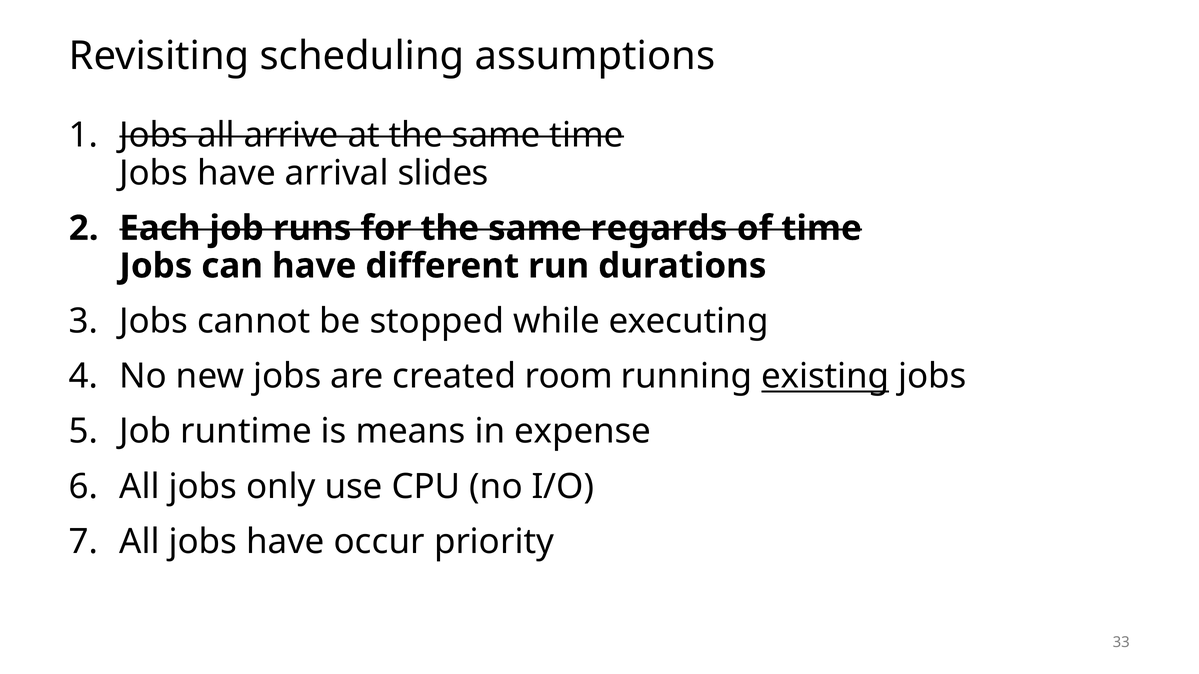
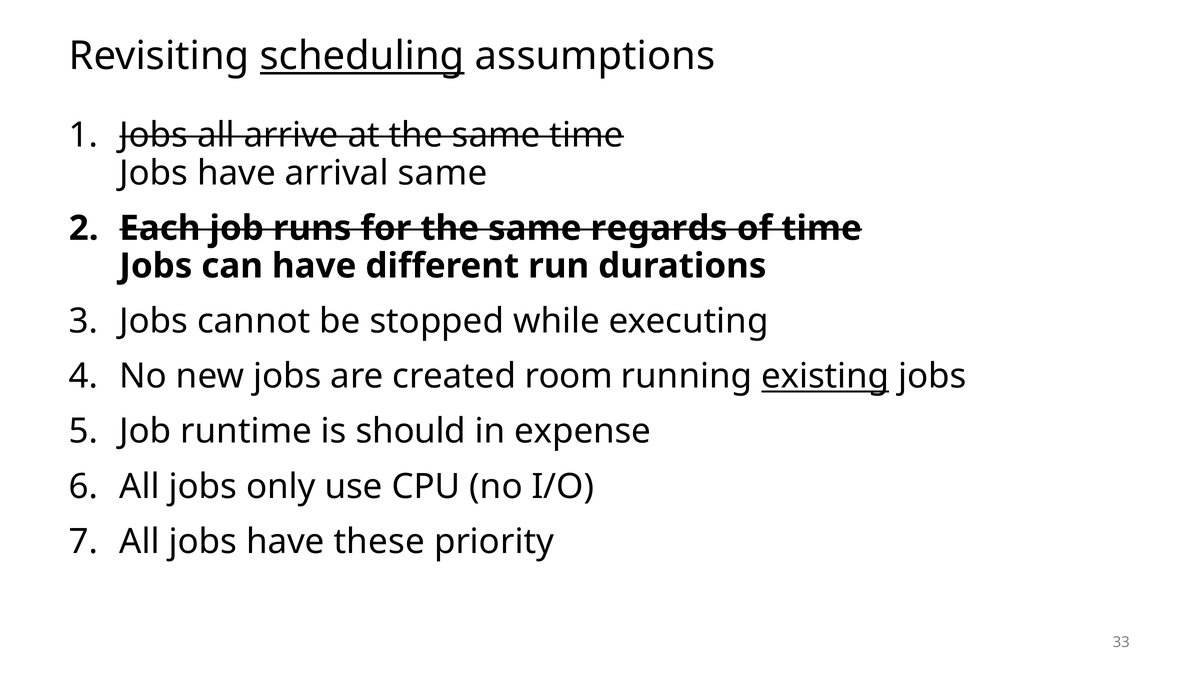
scheduling underline: none -> present (362, 56)
arrival slides: slides -> same (443, 173)
means: means -> should (411, 432)
occur: occur -> these (379, 542)
